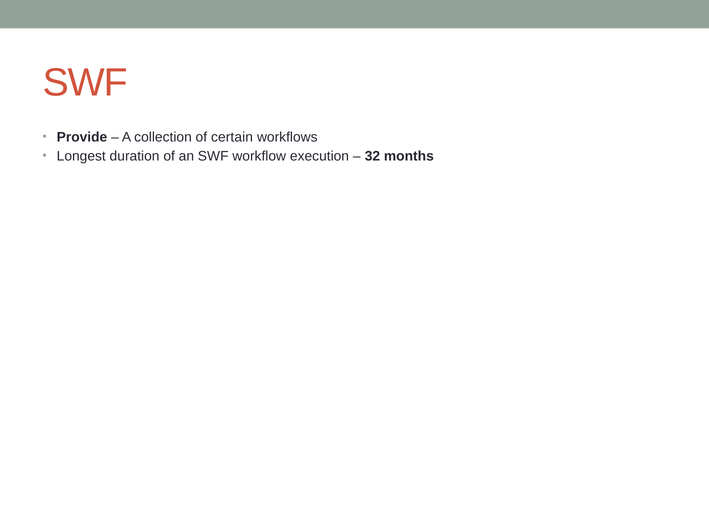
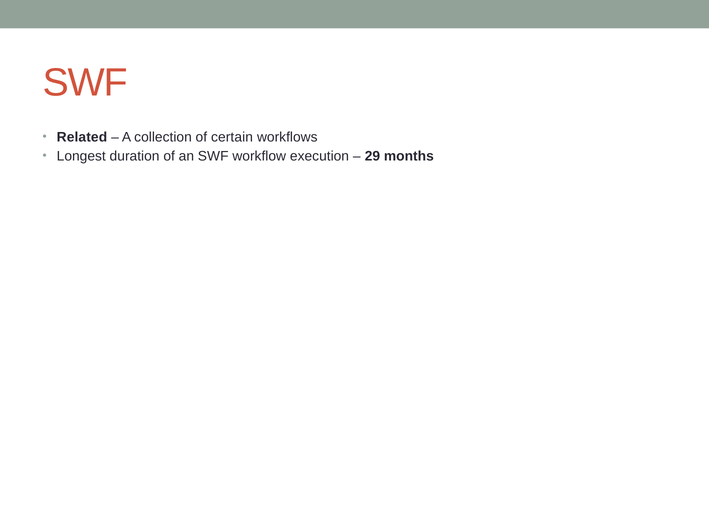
Provide: Provide -> Related (82, 137)
32: 32 -> 29 (372, 156)
